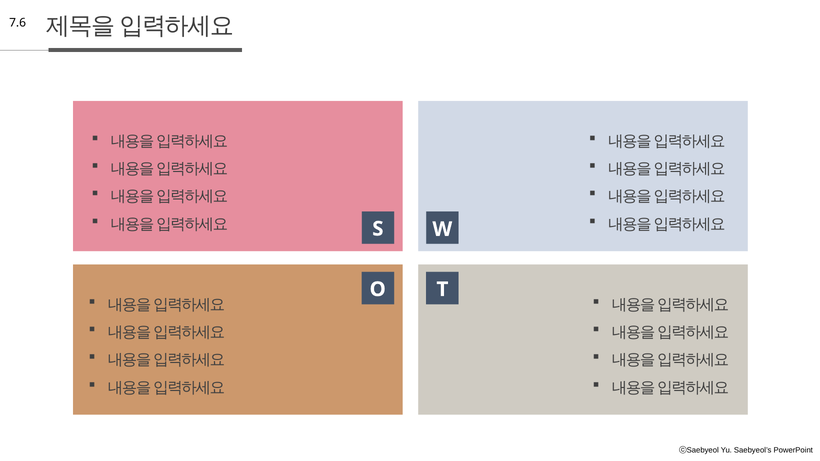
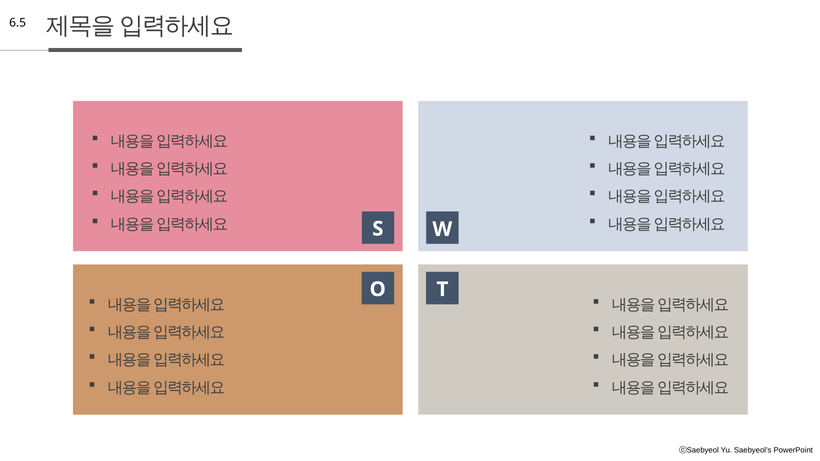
7.6: 7.6 -> 6.5 (18, 23)
